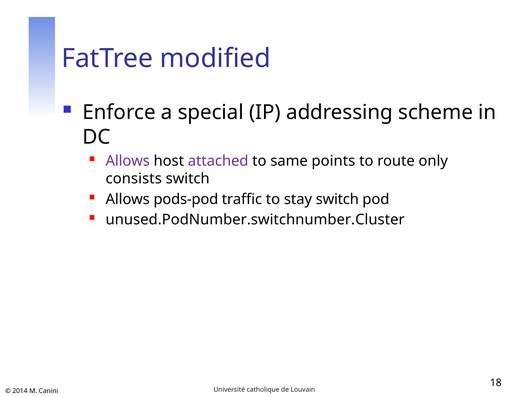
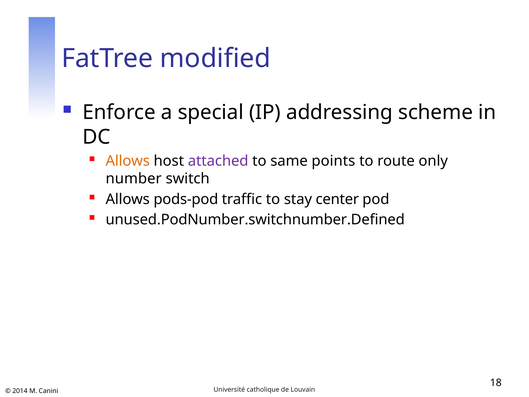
Allows colour: purple -> orange (128, 161)
consists: consists -> number (134, 178)
stay switch: switch -> center (337, 199)
unused.PodNumber.switchnumber.Cluster: unused.PodNumber.switchnumber.Cluster -> unused.PodNumber.switchnumber.Defined (255, 220)
